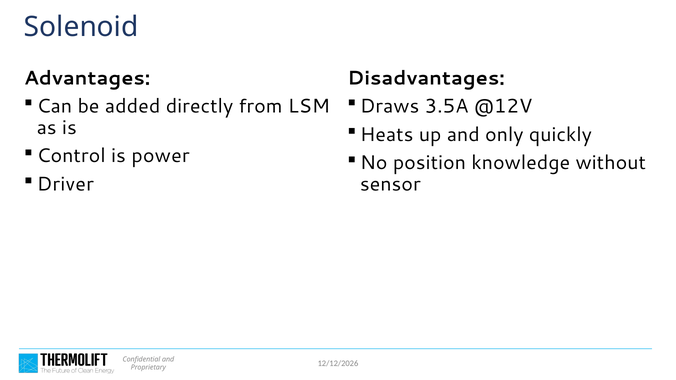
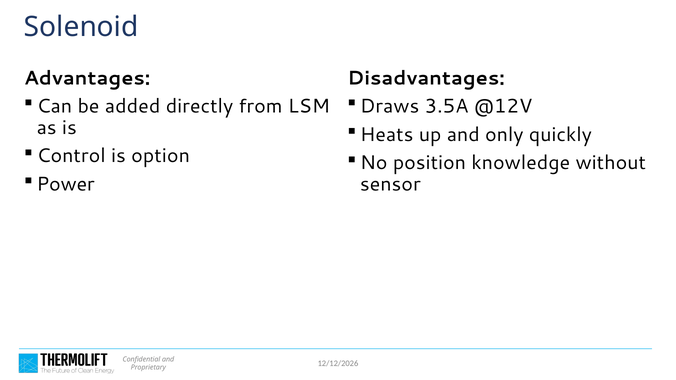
power: power -> option (161, 156)
Driver: Driver -> Power (66, 184)
